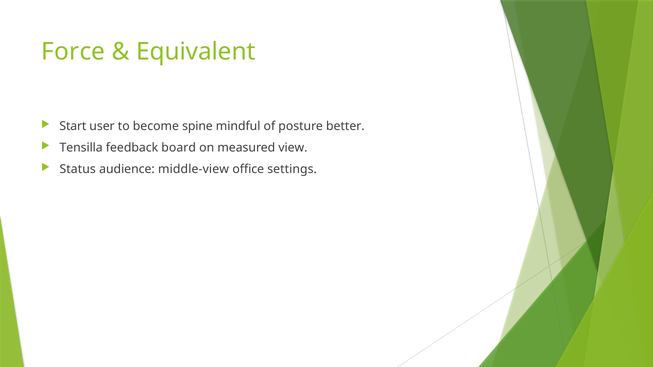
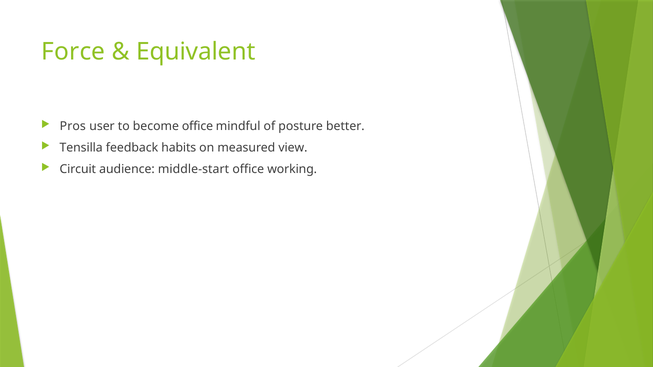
Start: Start -> Pros (73, 126)
become spine: spine -> office (197, 126)
board: board -> habits (179, 148)
Status: Status -> Circuit (78, 169)
middle-view: middle-view -> middle-start (194, 169)
settings: settings -> working (292, 169)
